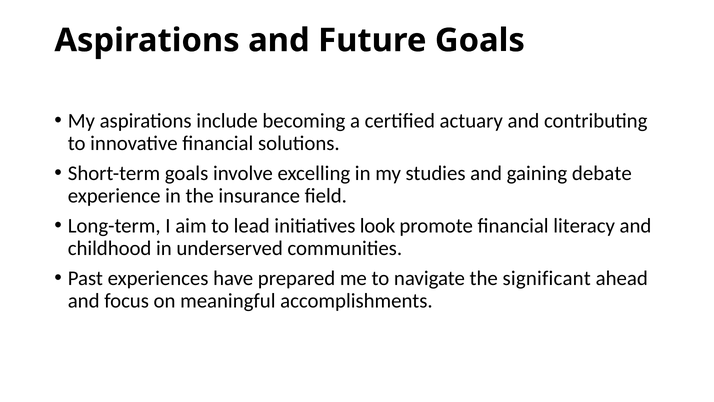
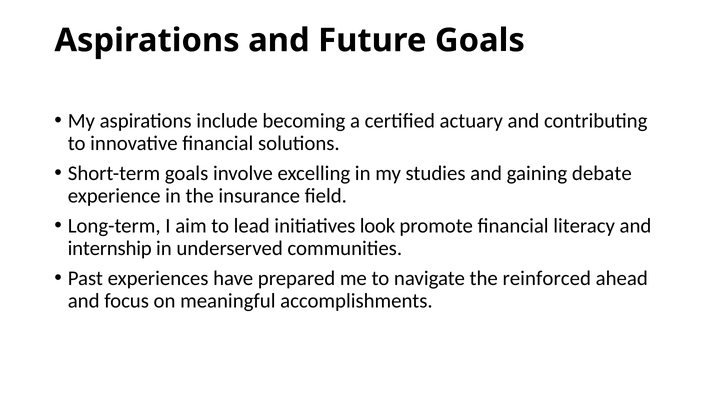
childhood: childhood -> internship (110, 248)
significant: significant -> reinforced (547, 278)
